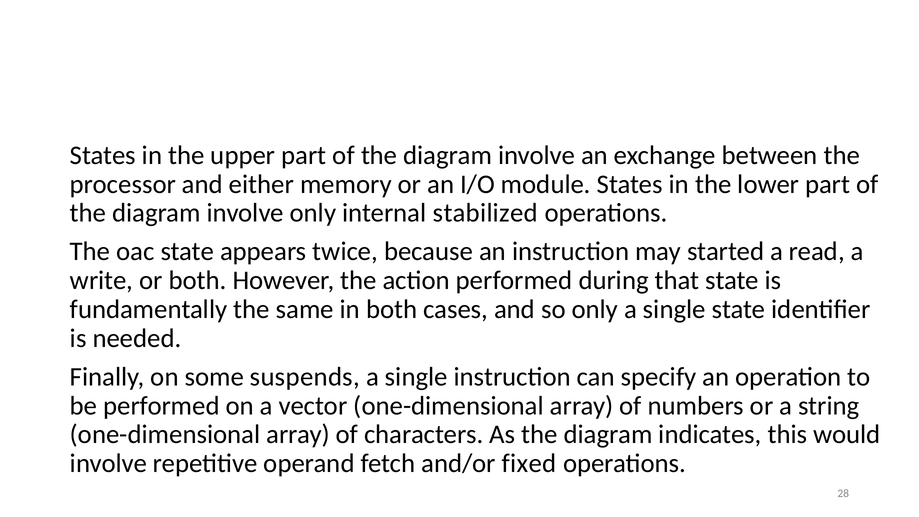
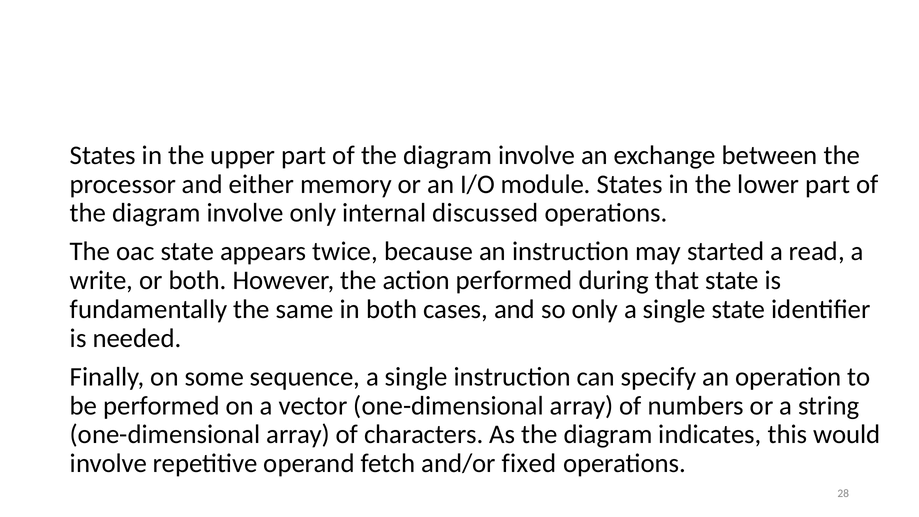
stabilized: stabilized -> discussed (485, 213)
suspends: suspends -> sequence (305, 377)
